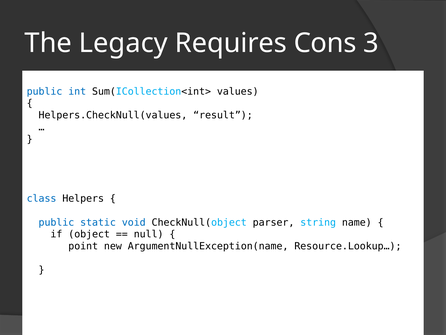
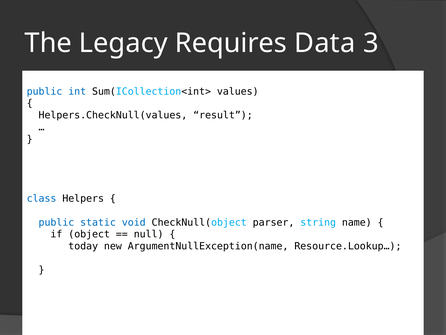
Cons: Cons -> Data (325, 43)
point: point -> today (83, 246)
